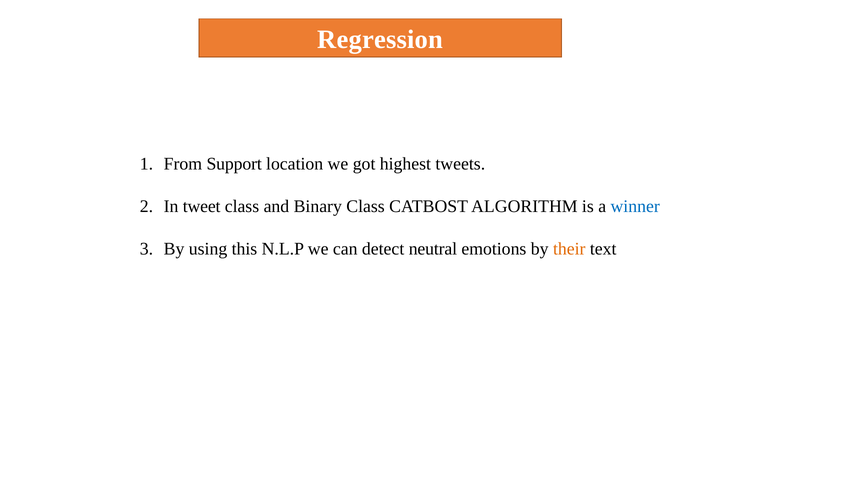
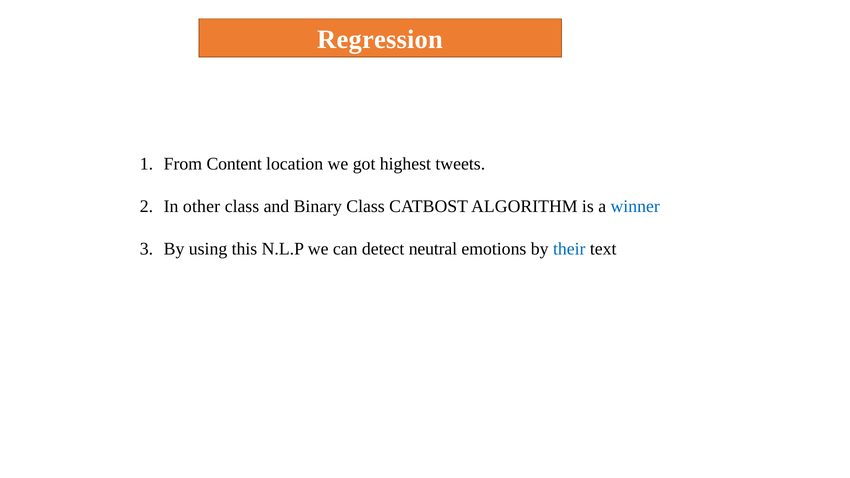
Support: Support -> Content (234, 164)
tweet: tweet -> other (202, 206)
their colour: orange -> blue (569, 249)
